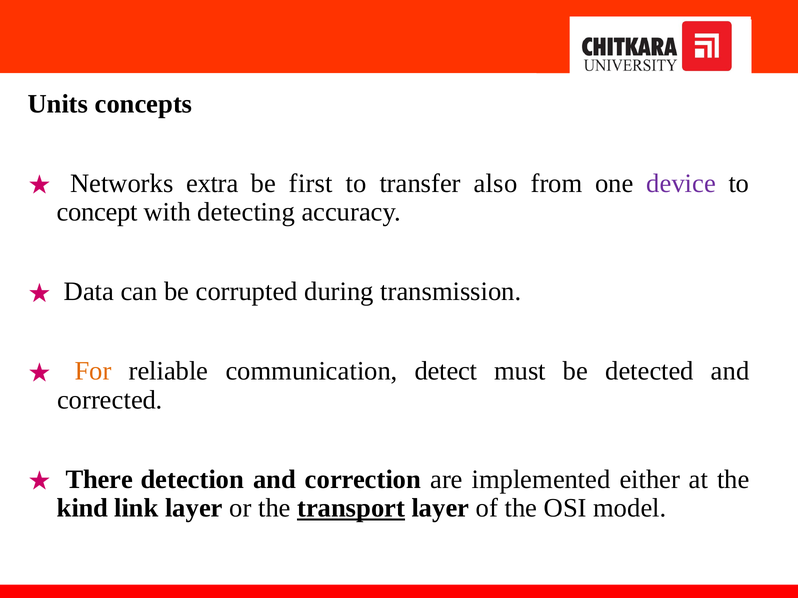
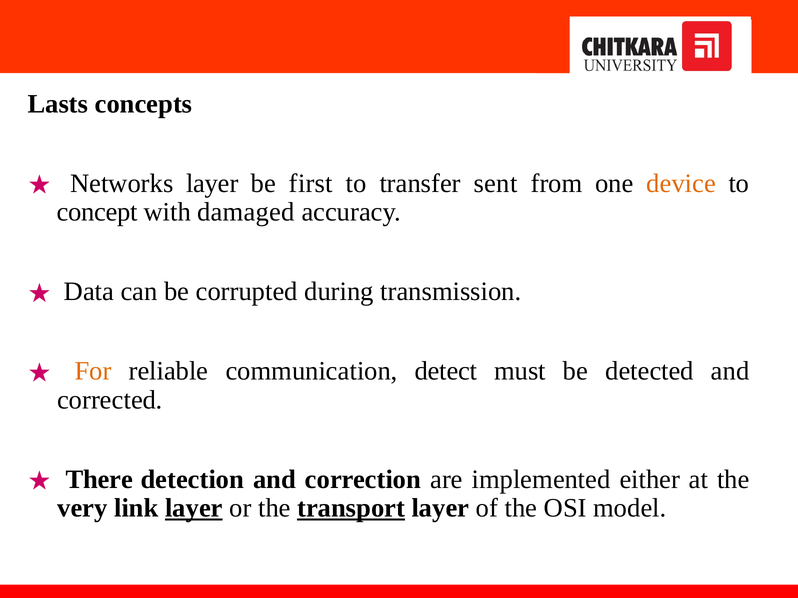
Units: Units -> Lasts (58, 104)
Networks extra: extra -> layer (212, 183)
also: also -> sent (496, 183)
device colour: purple -> orange (681, 183)
detecting: detecting -> damaged (246, 212)
kind: kind -> very (82, 508)
layer underline: none -> present (194, 508)
